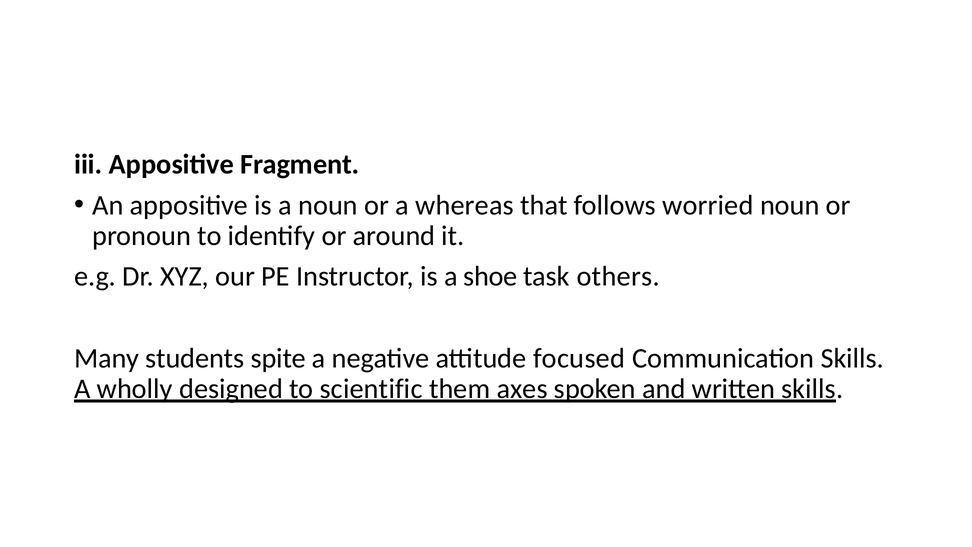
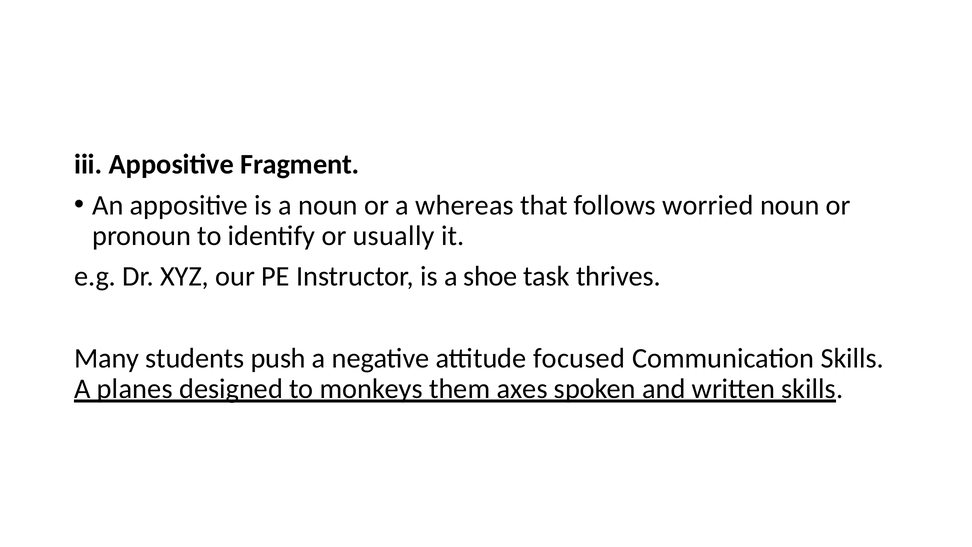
around: around -> usually (394, 236)
others: others -> thrives (618, 276)
spite: spite -> push (278, 358)
wholly: wholly -> planes (135, 389)
scientific: scientific -> monkeys (371, 389)
